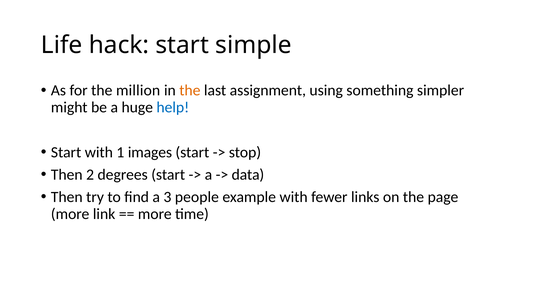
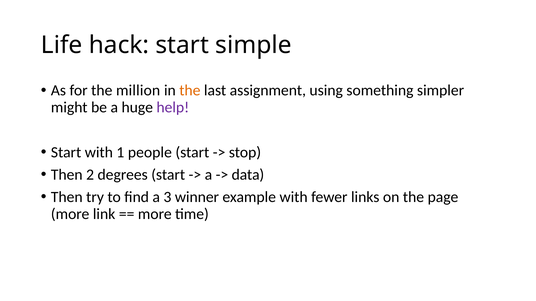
help colour: blue -> purple (173, 108)
images: images -> people (150, 152)
people: people -> winner (197, 197)
